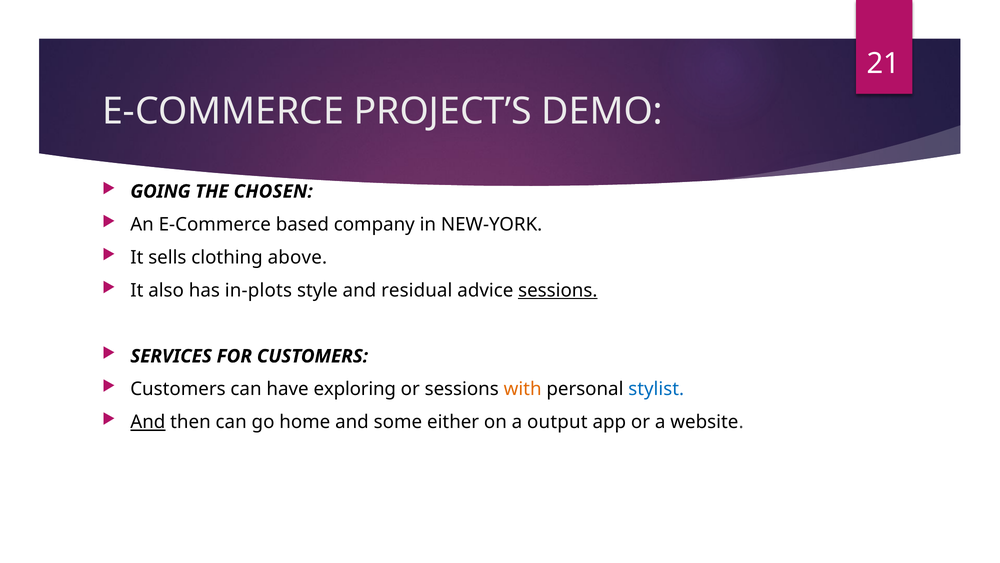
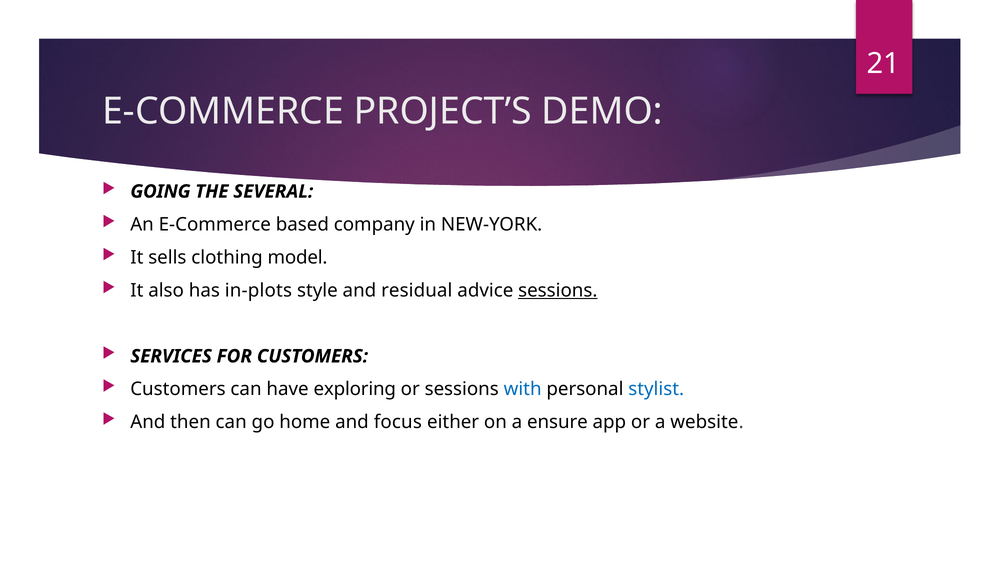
CHOSEN: CHOSEN -> SEVERAL (273, 191)
above: above -> model (298, 257)
with colour: orange -> blue (523, 389)
And underline: present -> none (148, 422)
some: some -> focus (398, 422)
output: output -> ensure (557, 422)
